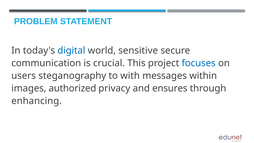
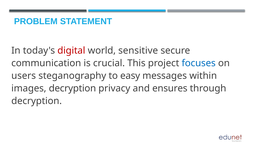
digital colour: blue -> red (71, 51)
with: with -> easy (130, 76)
images authorized: authorized -> decryption (72, 88)
enhancing: enhancing -> decryption (37, 101)
